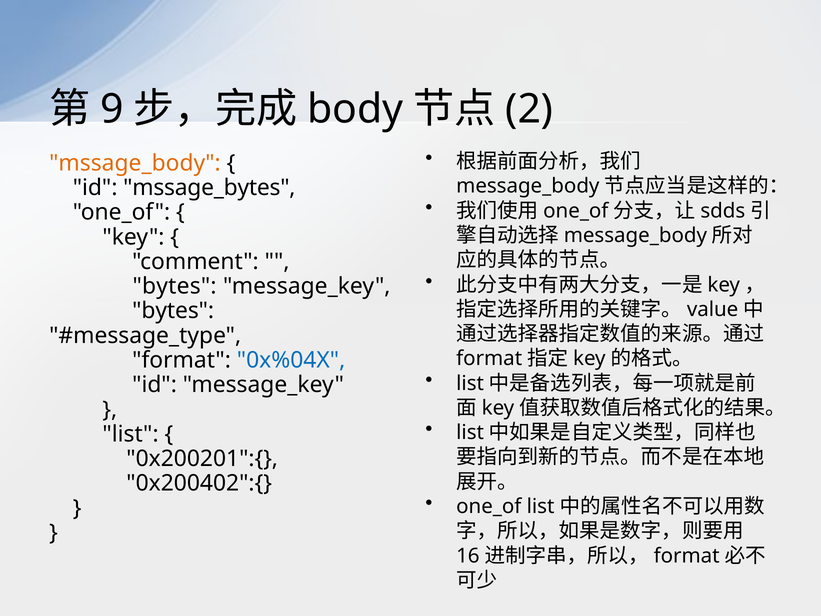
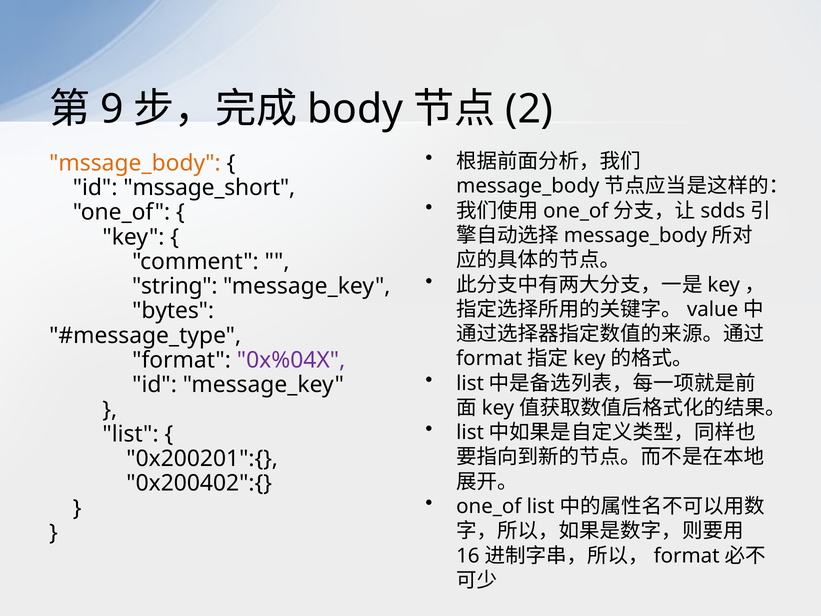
mssage_bytes: mssage_bytes -> mssage_short (209, 188)
bytes: bytes -> string (175, 286)
0x%04X colour: blue -> purple (291, 360)
